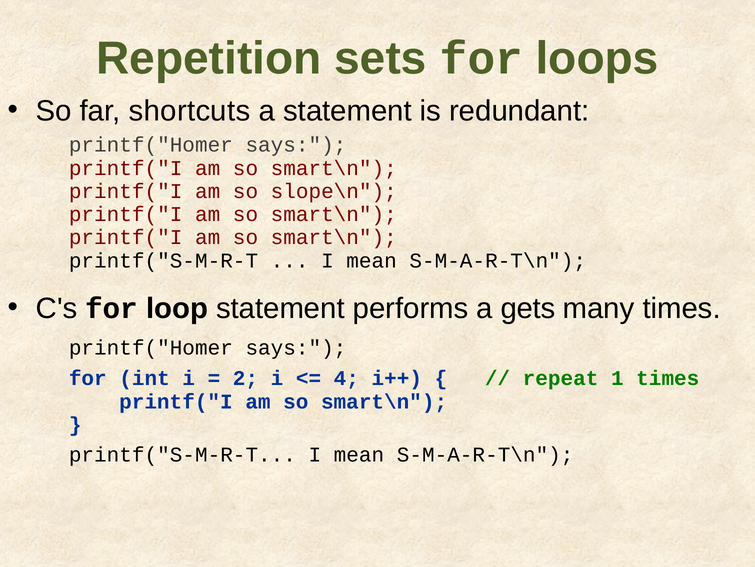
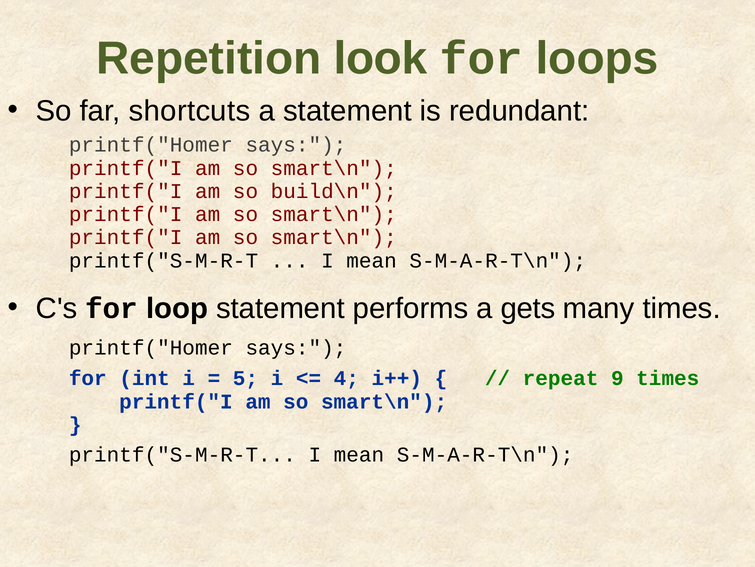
sets: sets -> look (381, 58)
slope\n: slope\n -> build\n (334, 191)
2: 2 -> 5 (245, 378)
1: 1 -> 9 (617, 378)
